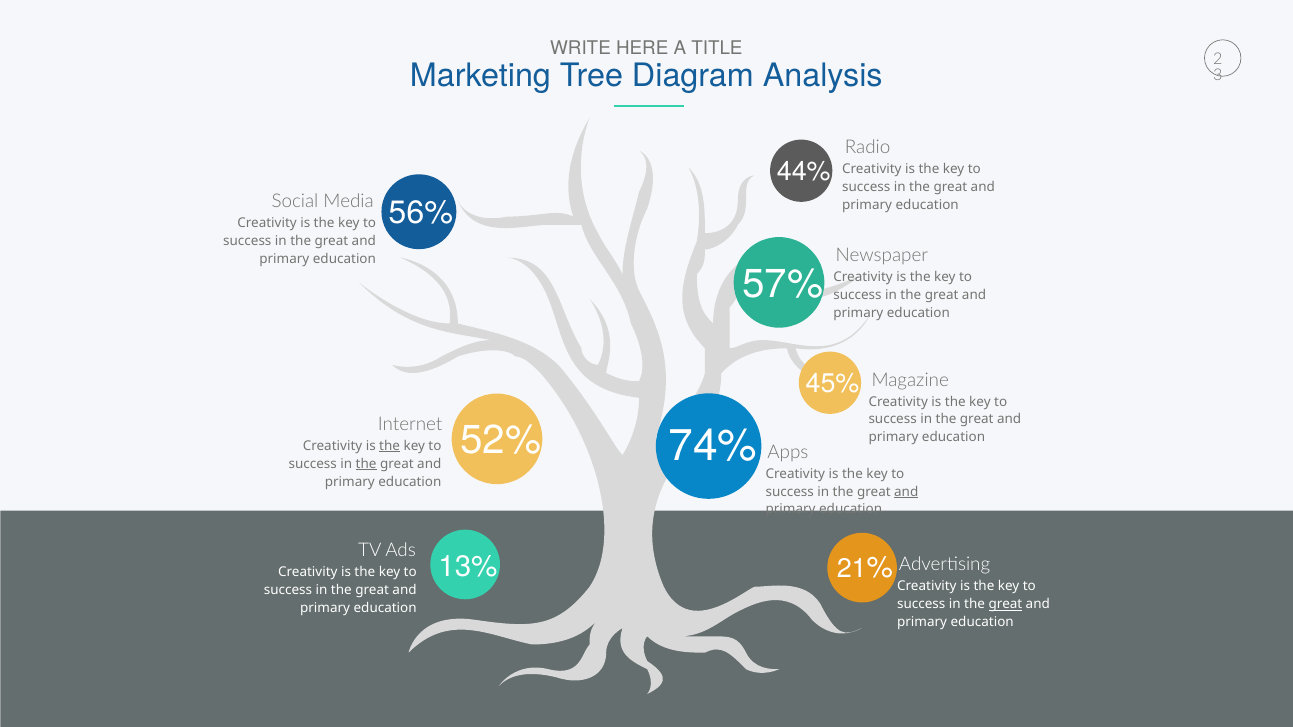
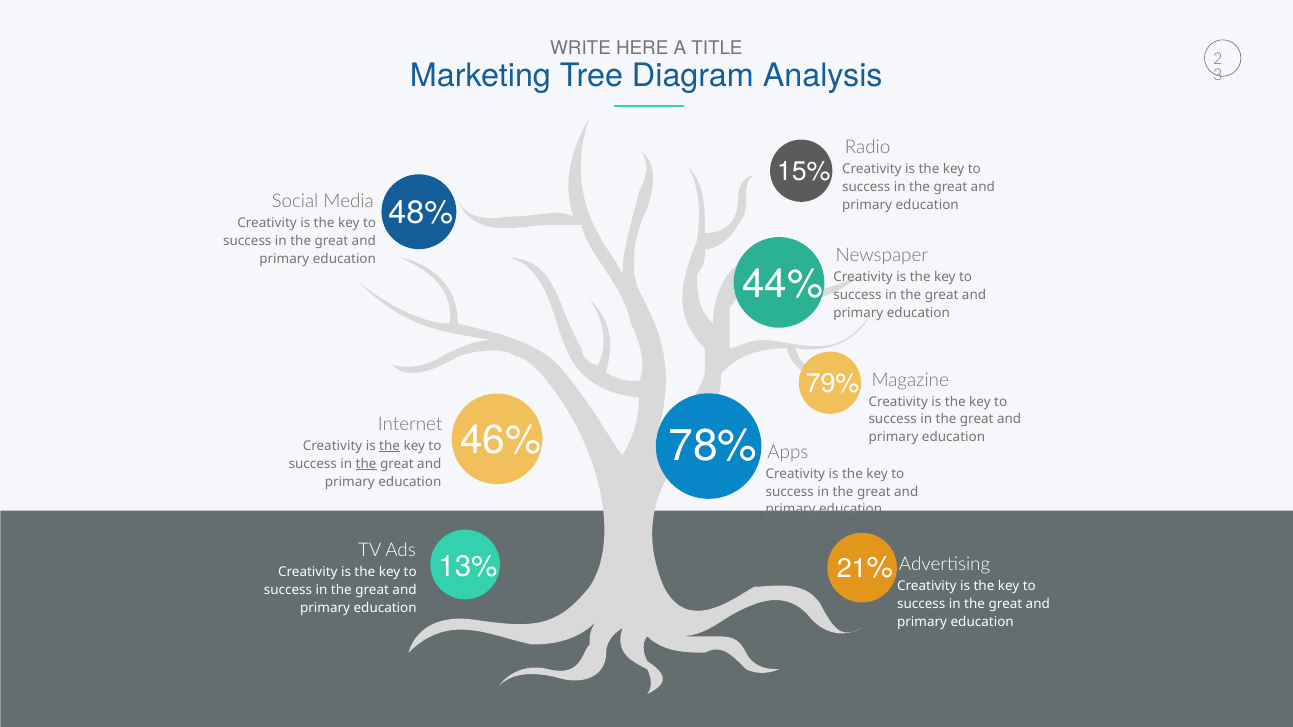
44%: 44% -> 15% (804, 172)
56%: 56% -> 48% (421, 213)
57%: 57% -> 44% (783, 284)
45%: 45% -> 79% (832, 384)
52%: 52% -> 46% (501, 441)
74%: 74% -> 78% (713, 446)
and underline: present -> none (906, 492)
great underline: present -> none (1005, 604)
